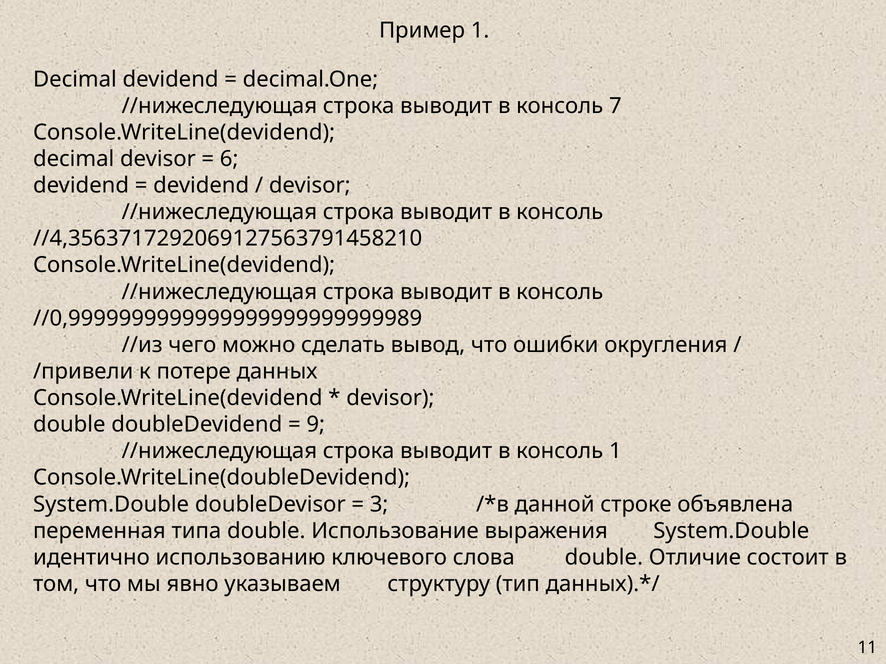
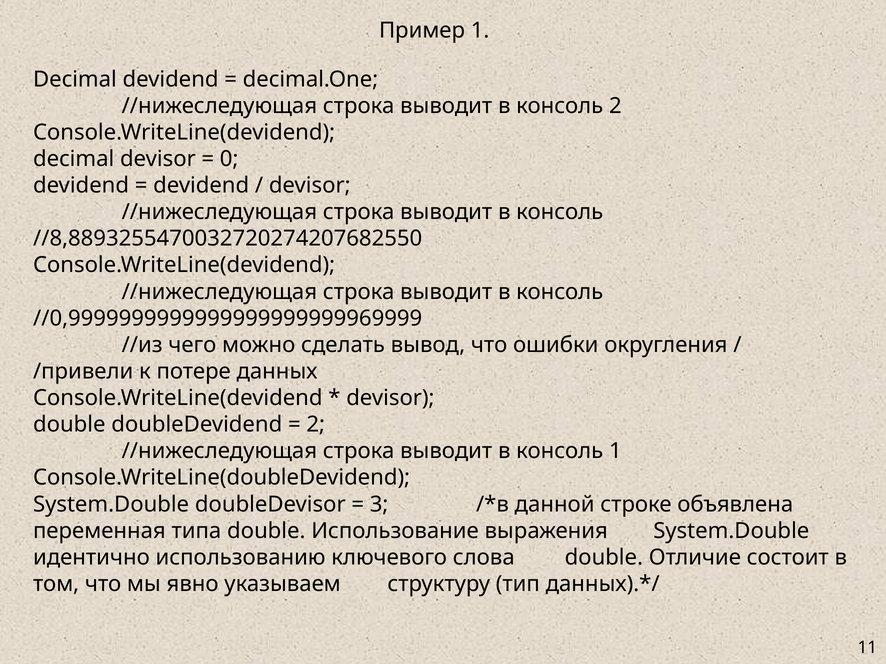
консоль 7: 7 -> 2 (615, 106)
6: 6 -> 0 (229, 159)
//4,3563717292069127563791458210: //4,3563717292069127563791458210 -> //8,8893255470032720274207682550 (228, 239)
//0,9999999999999999999999999989: //0,9999999999999999999999999989 -> //0,9999999999999999999999969999 (228, 319)
9: 9 -> 2 (316, 425)
